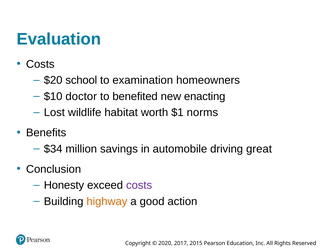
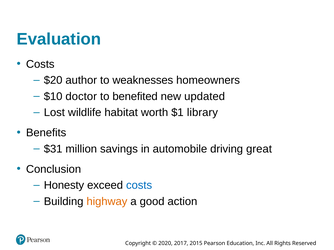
school: school -> author (81, 80)
examination: examination -> weaknesses (143, 80)
enacting: enacting -> updated (205, 97)
norms: norms -> library (202, 113)
$34: $34 -> $31 (53, 149)
costs colour: purple -> blue (139, 186)
